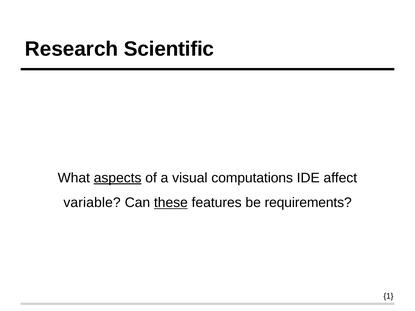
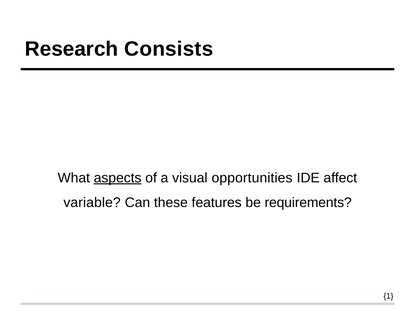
Scientific: Scientific -> Consists (169, 49)
computations: computations -> opportunities (252, 178)
these underline: present -> none (171, 203)
